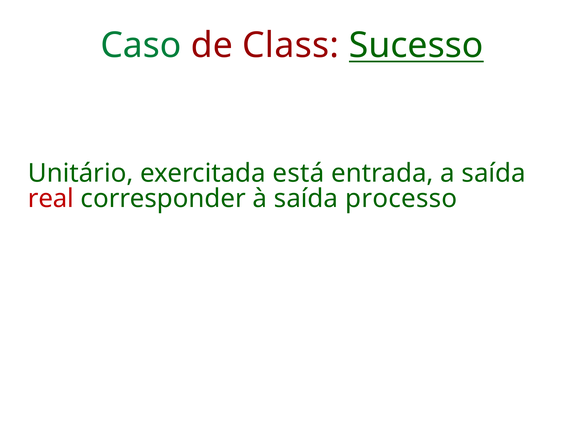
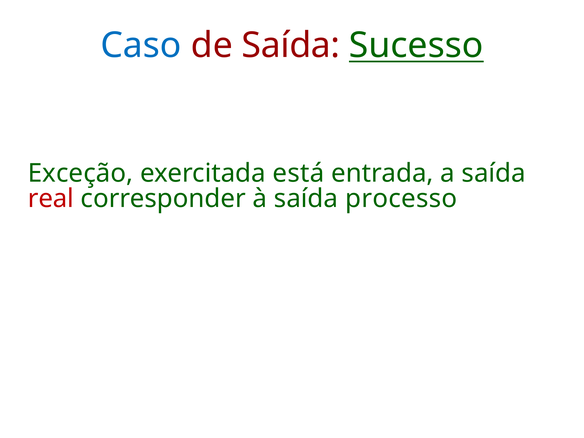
Caso colour: green -> blue (141, 45)
de Class: Class -> Saída (291, 45)
Unitário: Unitário -> Exceção (81, 173)
